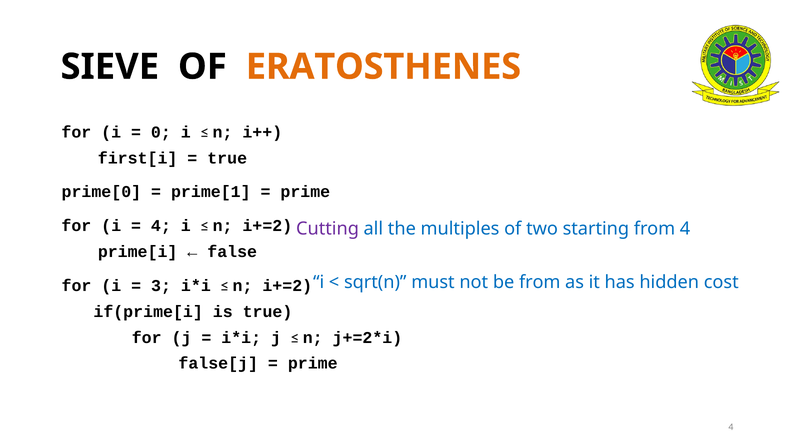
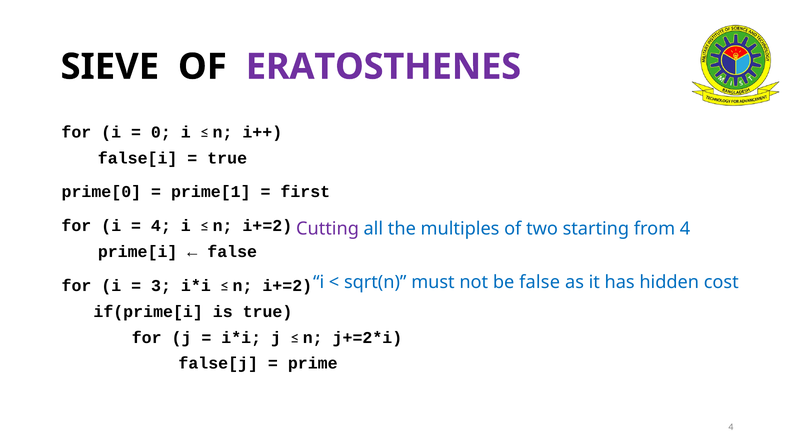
ERATOSTHENES colour: orange -> purple (383, 67)
first[i: first[i -> false[i (138, 158)
prime: prime -> first (305, 192)
be from: from -> false (540, 282)
